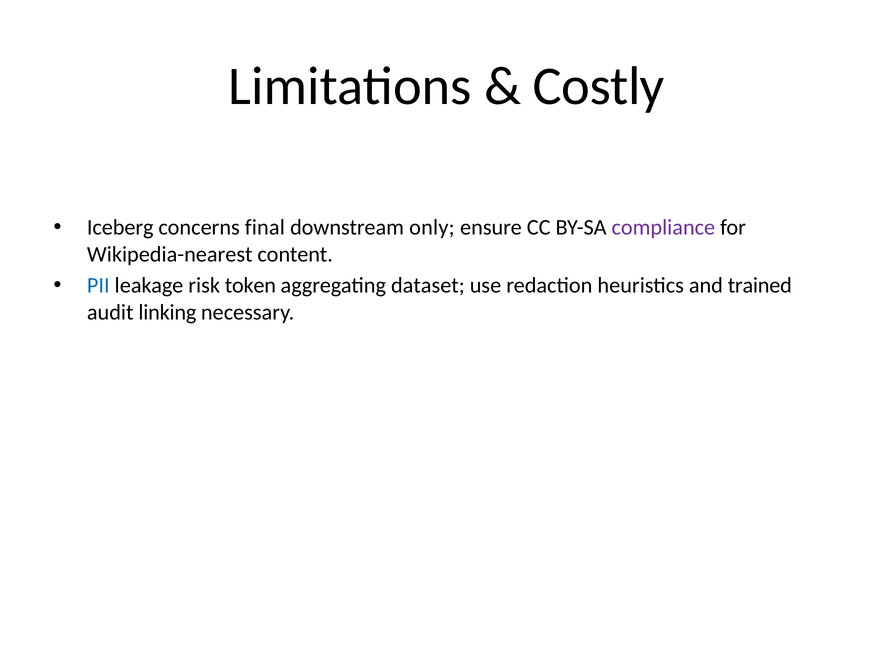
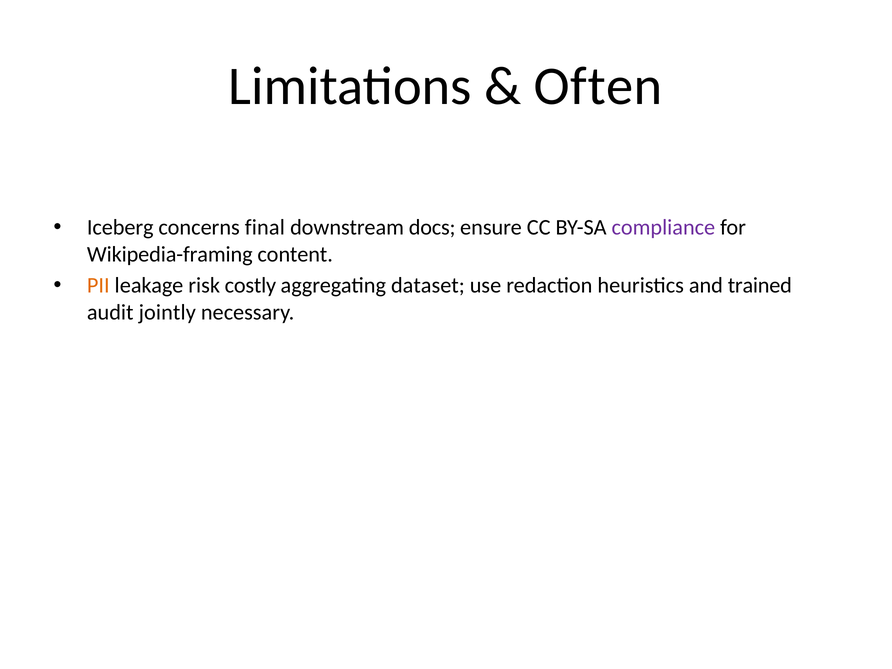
Costly: Costly -> Often (598, 86)
only: only -> docs (432, 228)
Wikipedia-nearest: Wikipedia-nearest -> Wikipedia-framing (170, 254)
PII colour: blue -> orange (98, 286)
token: token -> costly (250, 286)
linking: linking -> jointly (167, 312)
